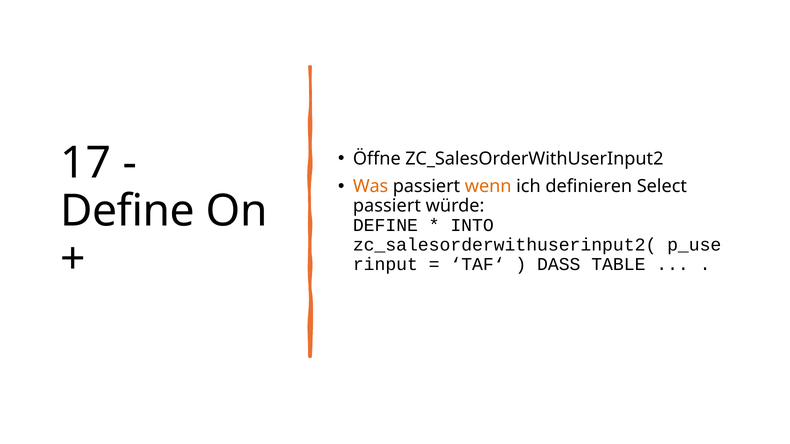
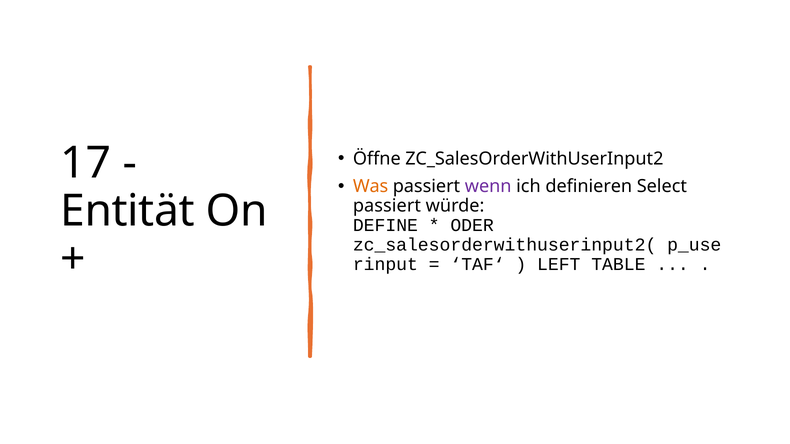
wenn colour: orange -> purple (488, 186)
Define: Define -> Entität (128, 211)
INTO: INTO -> ODER (472, 226)
DASS: DASS -> LEFT (559, 265)
